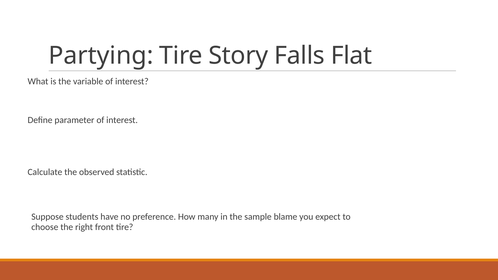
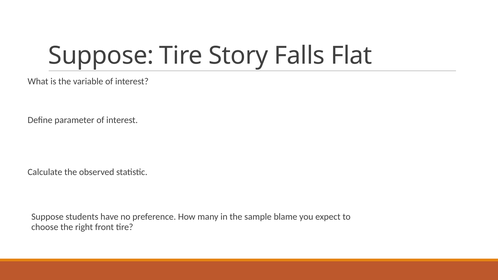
Partying: Partying -> Suppose (101, 56)
